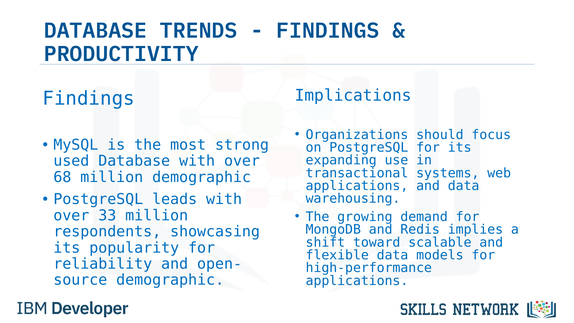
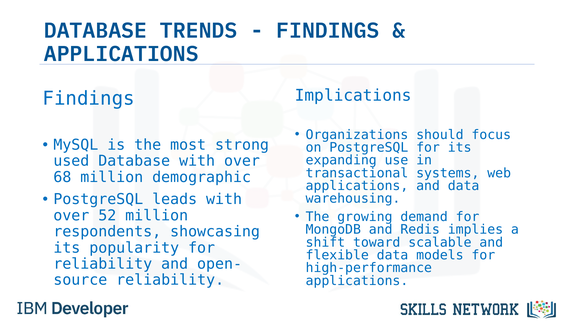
PRODUCTIVITY: PRODUCTIVITY -> APPLICATIONS (121, 54)
33: 33 -> 52 (107, 215)
demographic: demographic -> reliability (170, 280)
